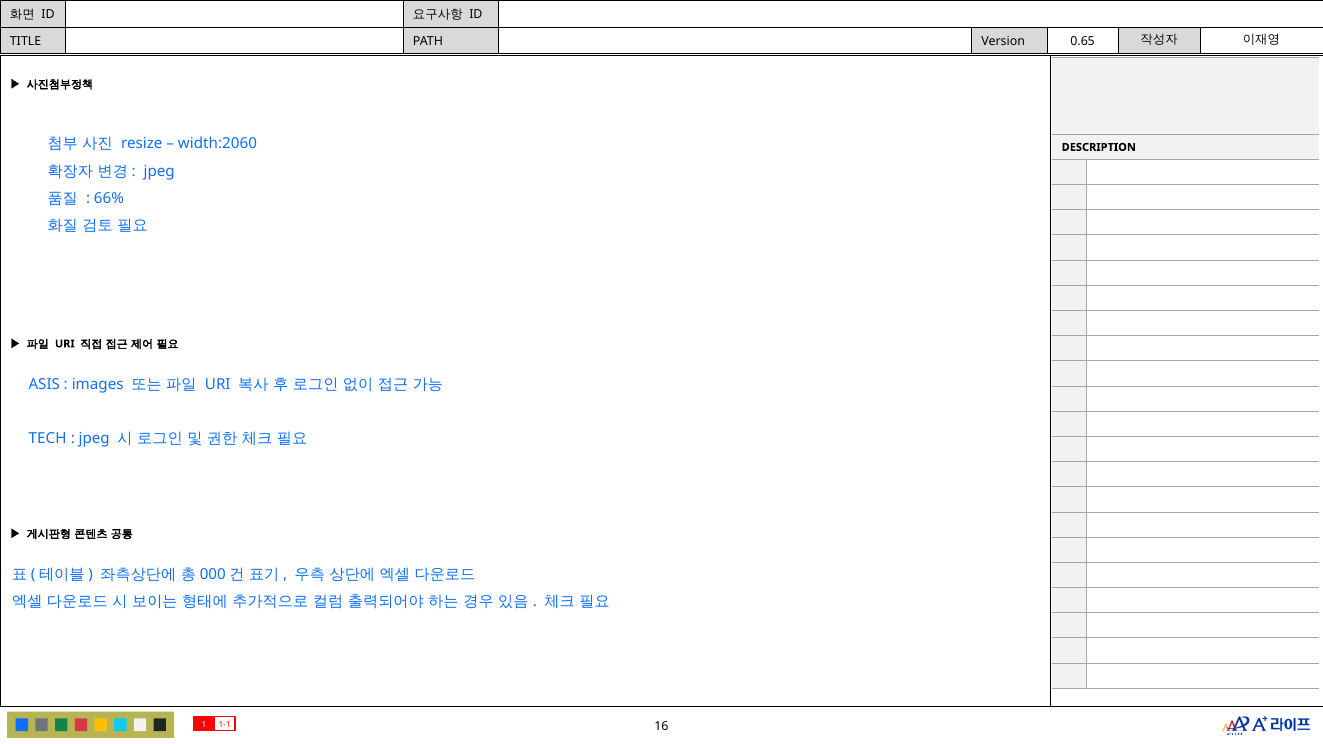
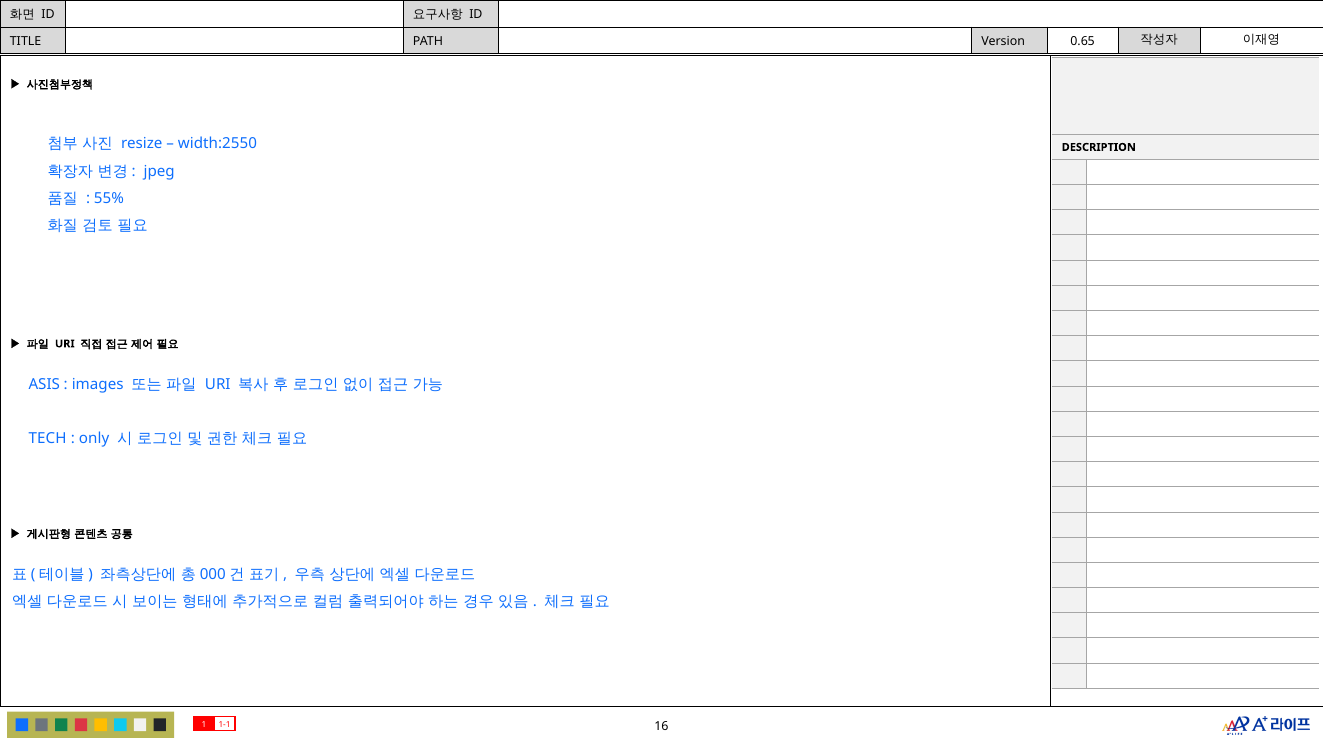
width:2060: width:2060 -> width:2550 (217, 144)
66%: 66% -> 55% (109, 198)
jpeg: jpeg -> only (94, 439)
